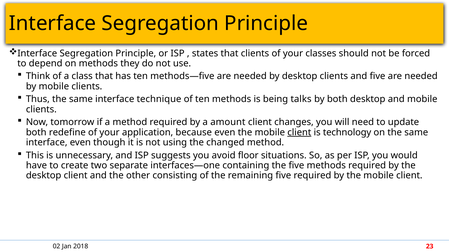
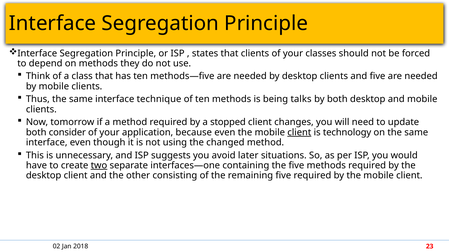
amount: amount -> stopped (228, 123)
redefine: redefine -> consider (67, 133)
floor: floor -> later (248, 156)
two underline: none -> present (99, 166)
